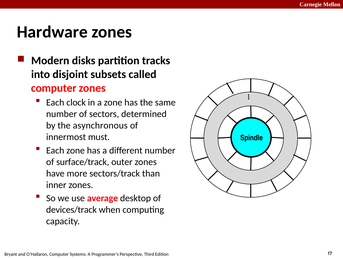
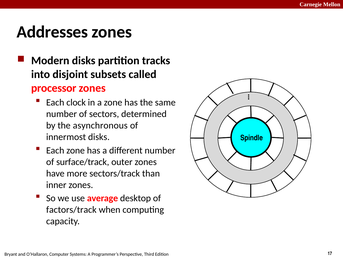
Hardware: Hardware -> Addresses (52, 32)
computer: computer -> processor (54, 88)
innermost must: must -> disks (99, 137)
devices/track: devices/track -> factors/track (71, 209)
